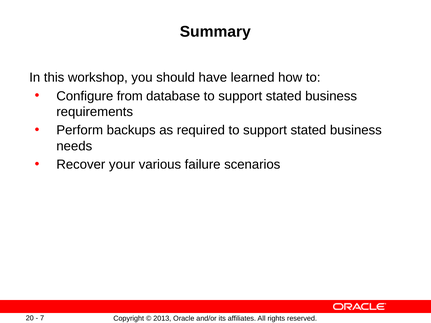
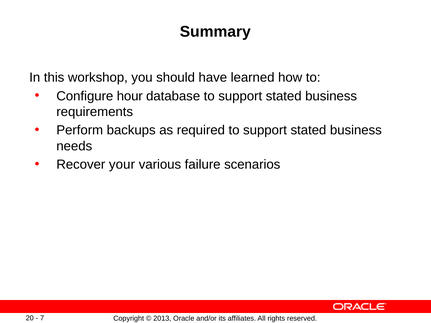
from: from -> hour (130, 96)
